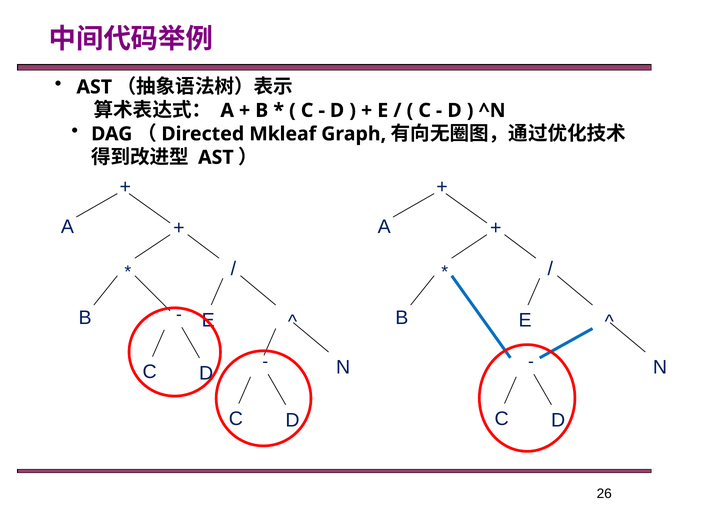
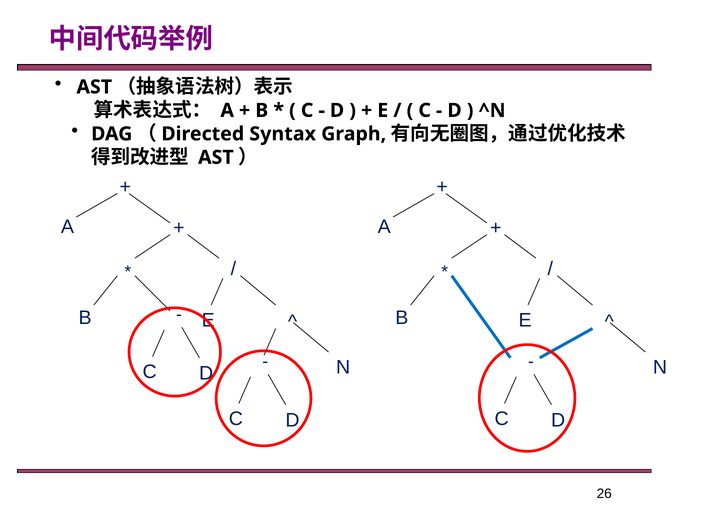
Mkleaf: Mkleaf -> Syntax (283, 134)
